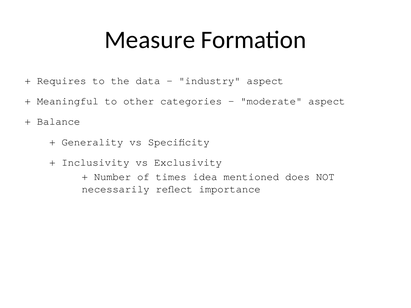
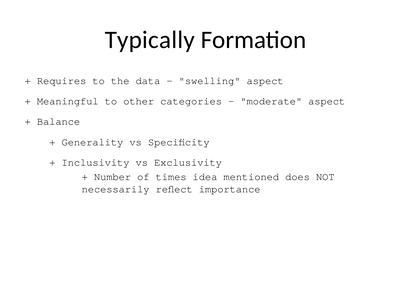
Measure: Measure -> Typically (150, 40)
industry: industry -> swelling (210, 81)
